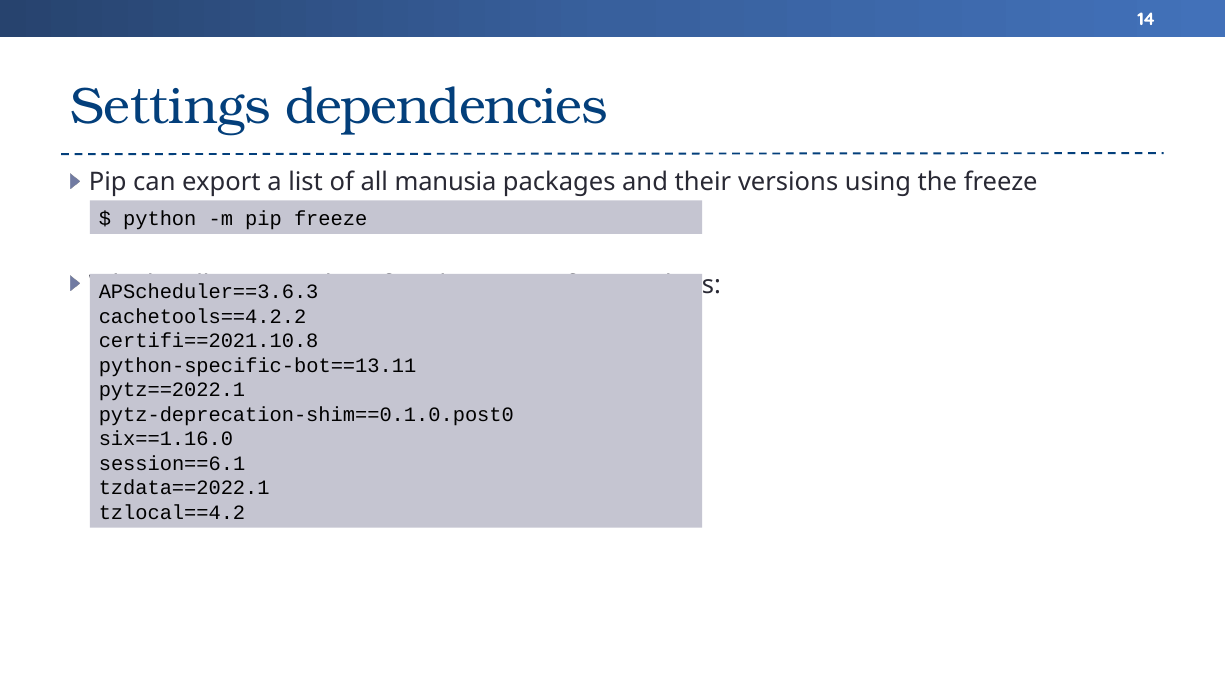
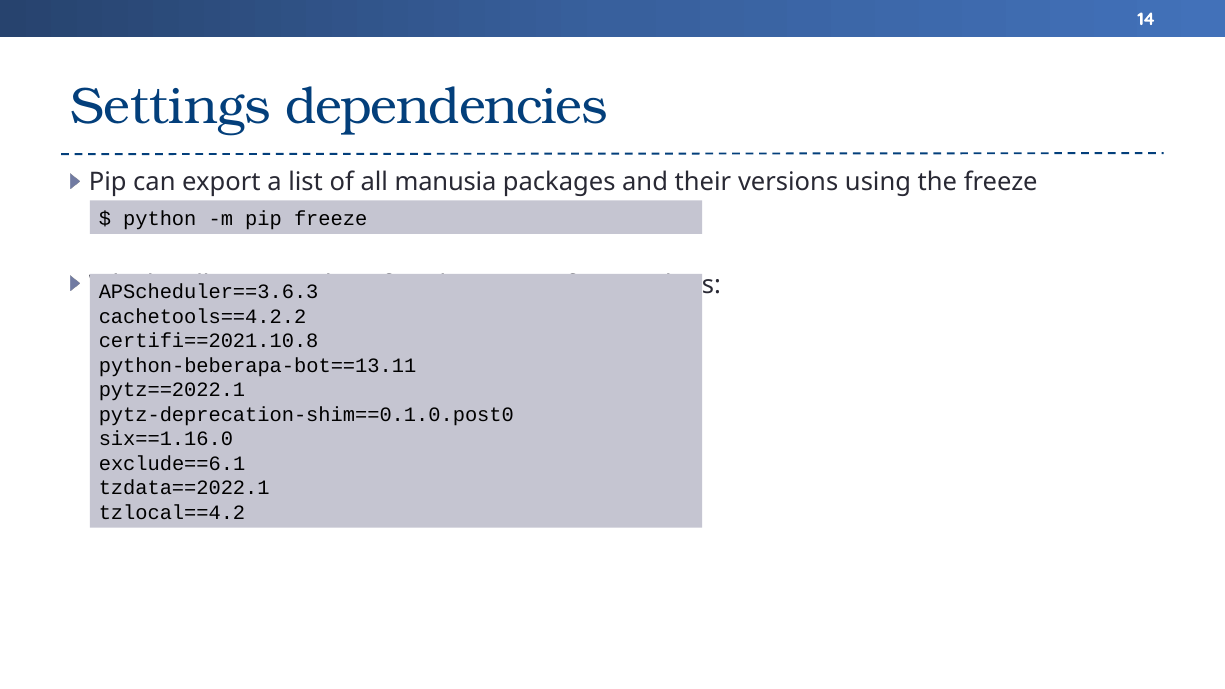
python-specific-bot==13.11: python-specific-bot==13.11 -> python-beberapa-bot==13.11 (258, 365)
session==6.1: session==6.1 -> exclude==6.1 (172, 463)
